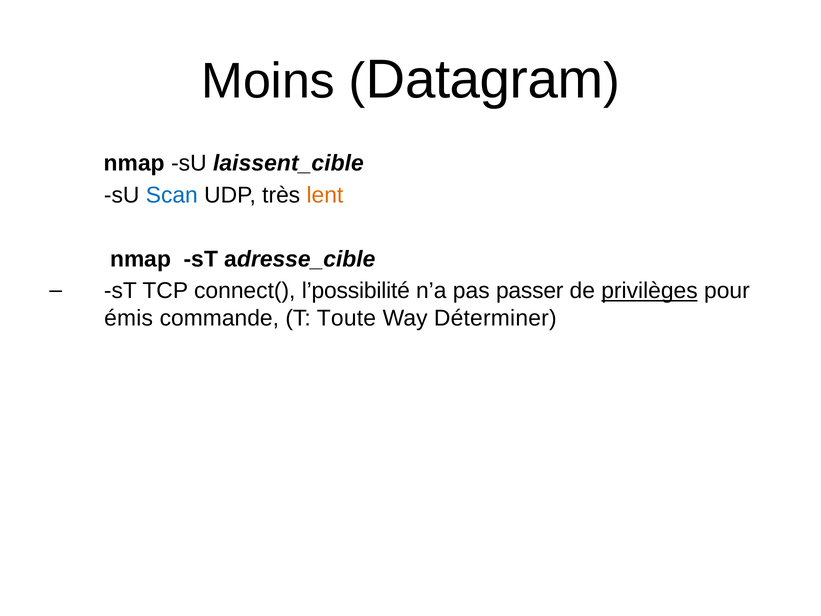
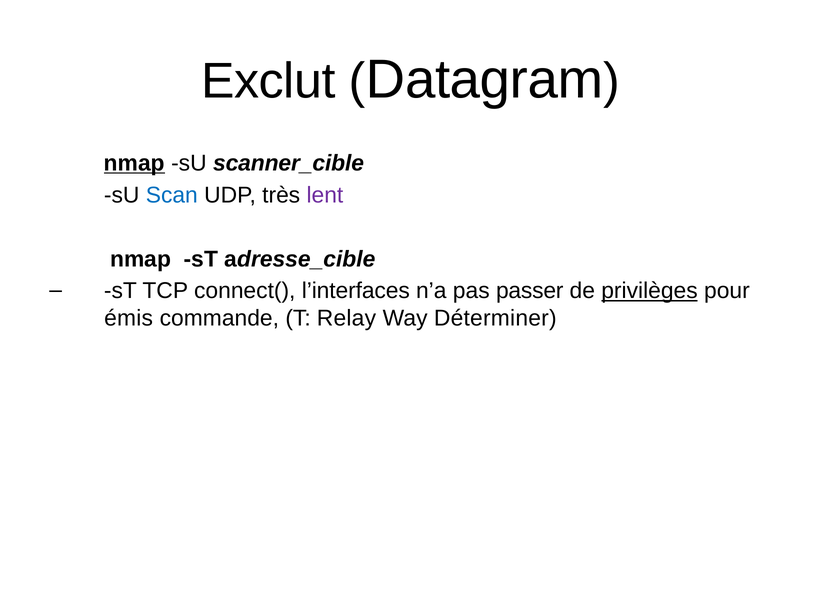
Moins: Moins -> Exclut (268, 81)
nmap underline: none -> present (134, 163)
laissent_cible: laissent_cible -> scanner_cible (289, 163)
lent colour: orange -> purple (325, 195)
l’possibilité: l’possibilité -> l’interfaces (356, 291)
Toute: Toute -> Relay (346, 318)
